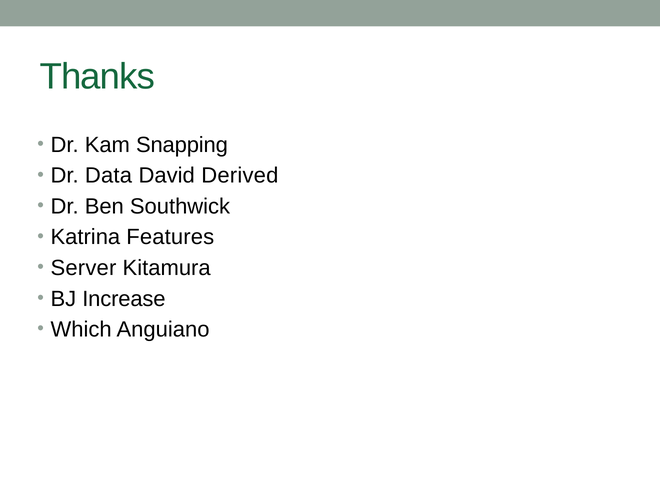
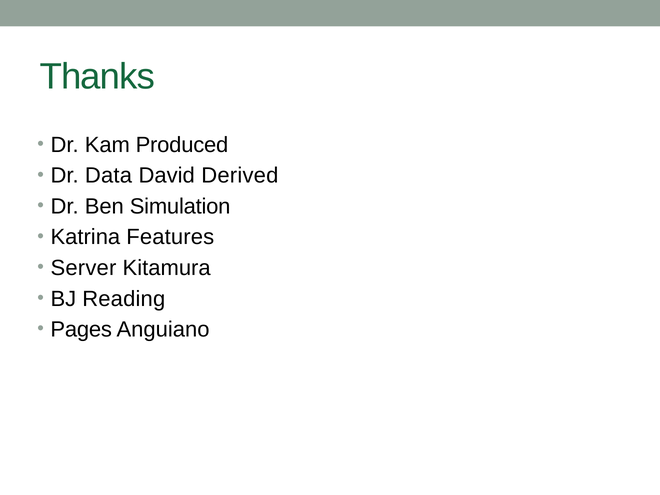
Snapping: Snapping -> Produced (182, 145)
Southwick: Southwick -> Simulation (180, 206)
Increase: Increase -> Reading (124, 299)
Which: Which -> Pages (81, 330)
